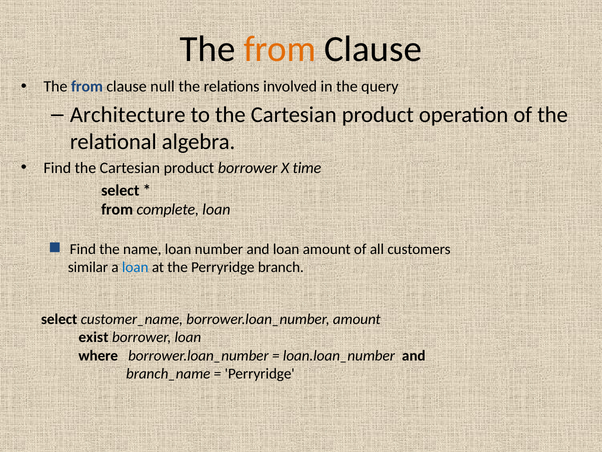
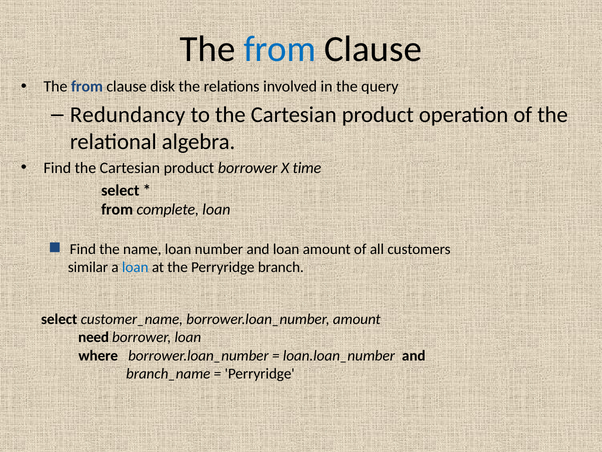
from colour: orange -> blue (280, 49)
null: null -> disk (163, 86)
Architecture: Architecture -> Redundancy (128, 115)
exist: exist -> need (94, 337)
